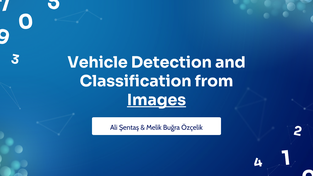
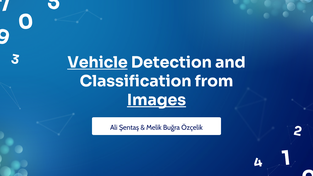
Vehicle underline: none -> present (98, 62)
